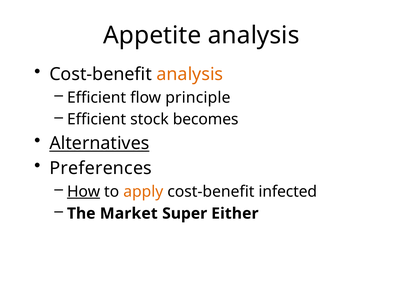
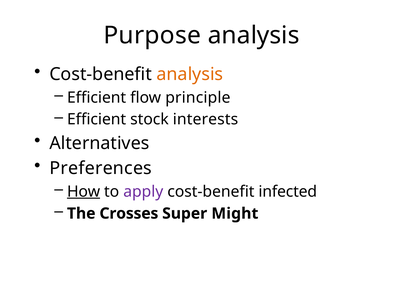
Appetite: Appetite -> Purpose (152, 35)
becomes: becomes -> interests (205, 120)
Alternatives underline: present -> none (99, 143)
apply colour: orange -> purple (143, 192)
Market: Market -> Crosses (129, 214)
Either: Either -> Might (235, 214)
